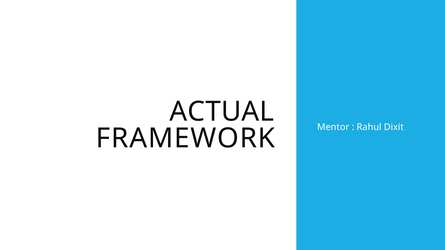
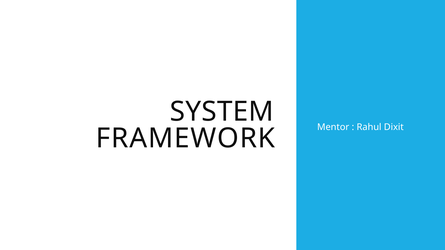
ACTUAL: ACTUAL -> SYSTEM (222, 112)
